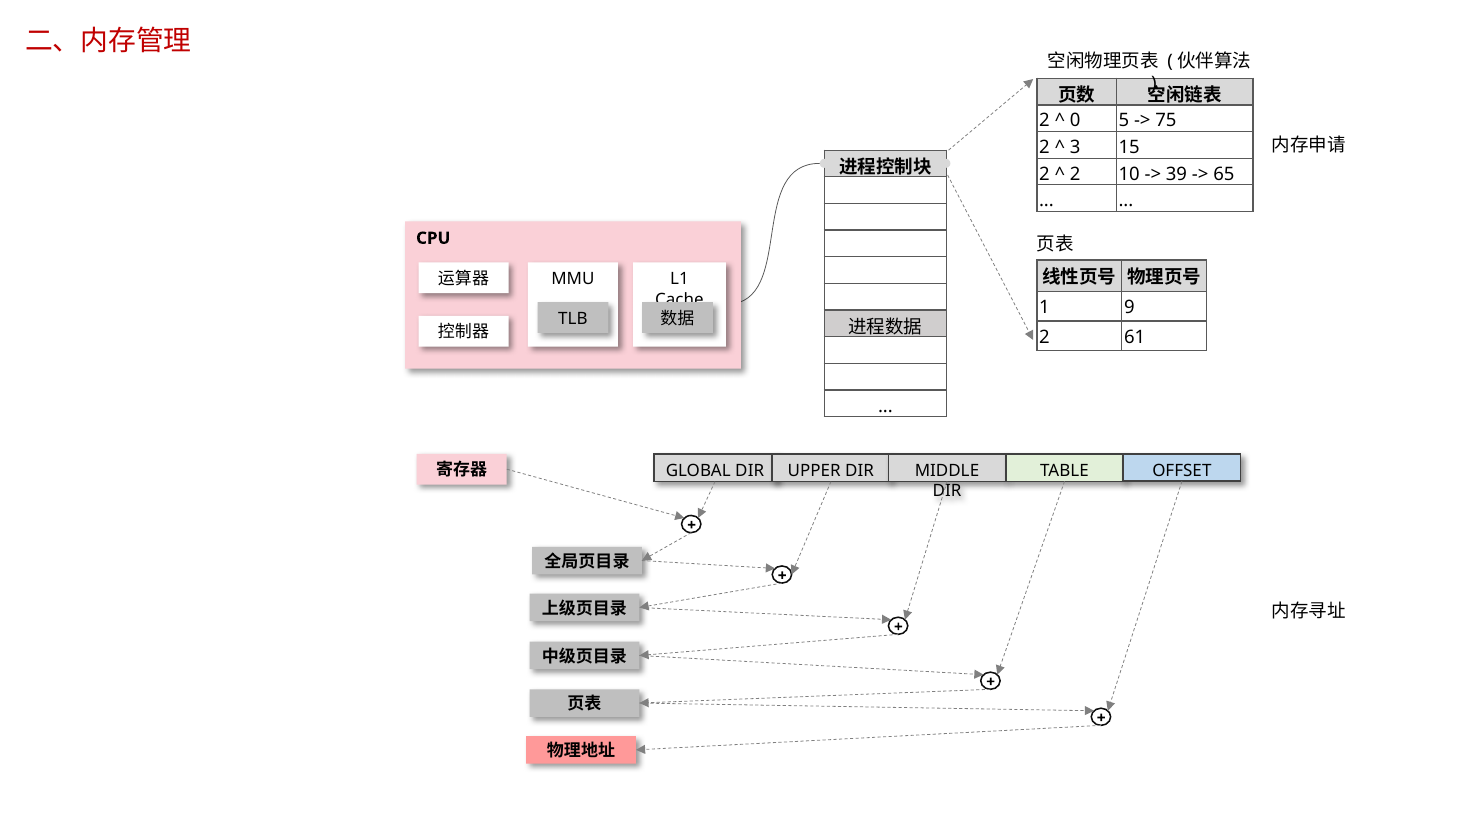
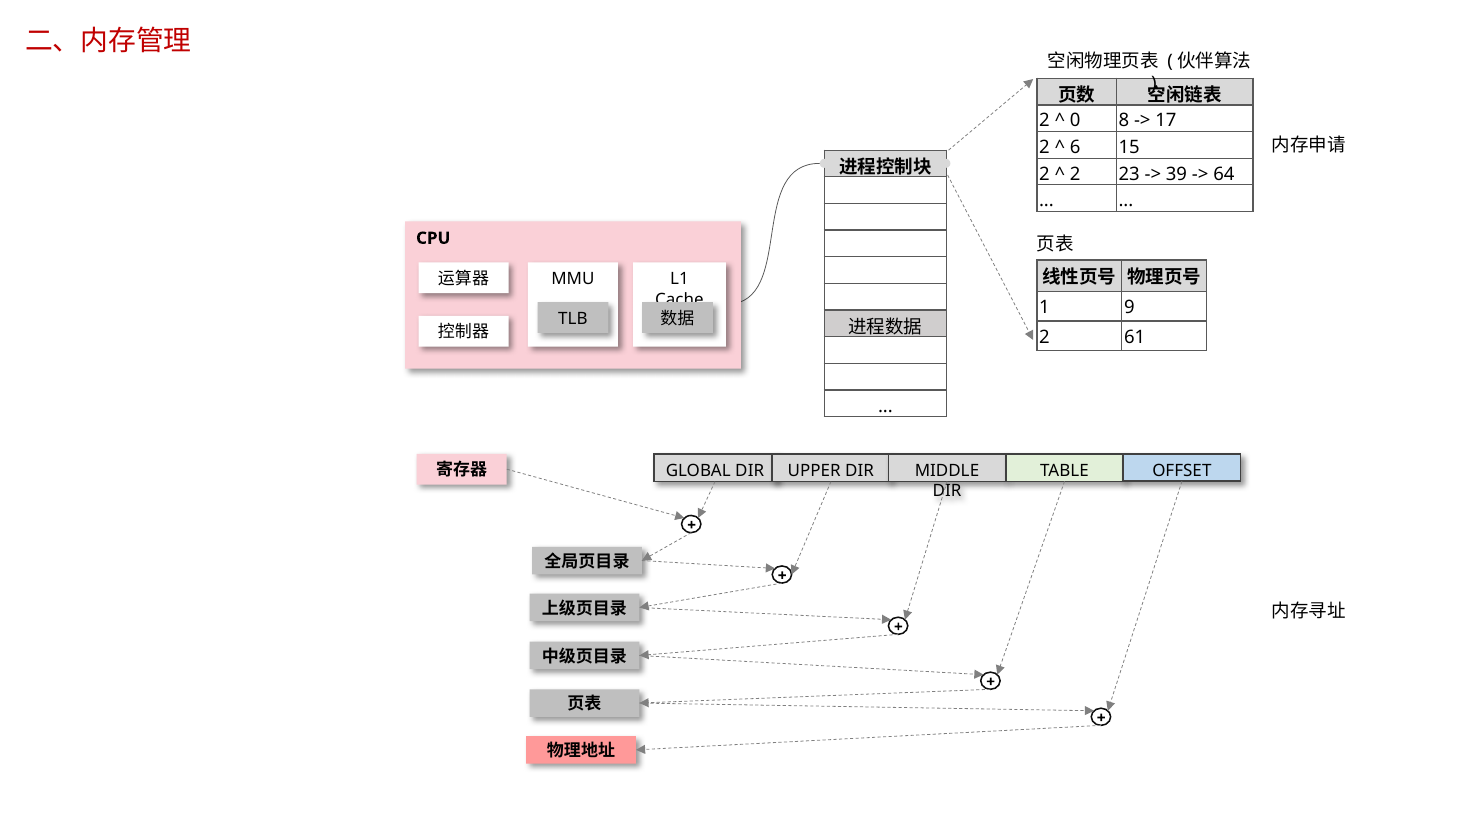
5: 5 -> 8 (1124, 121)
75: 75 -> 17 (1166, 121)
3: 3 -> 6 (1075, 147)
10: 10 -> 23 (1129, 174)
65: 65 -> 64 (1224, 174)
